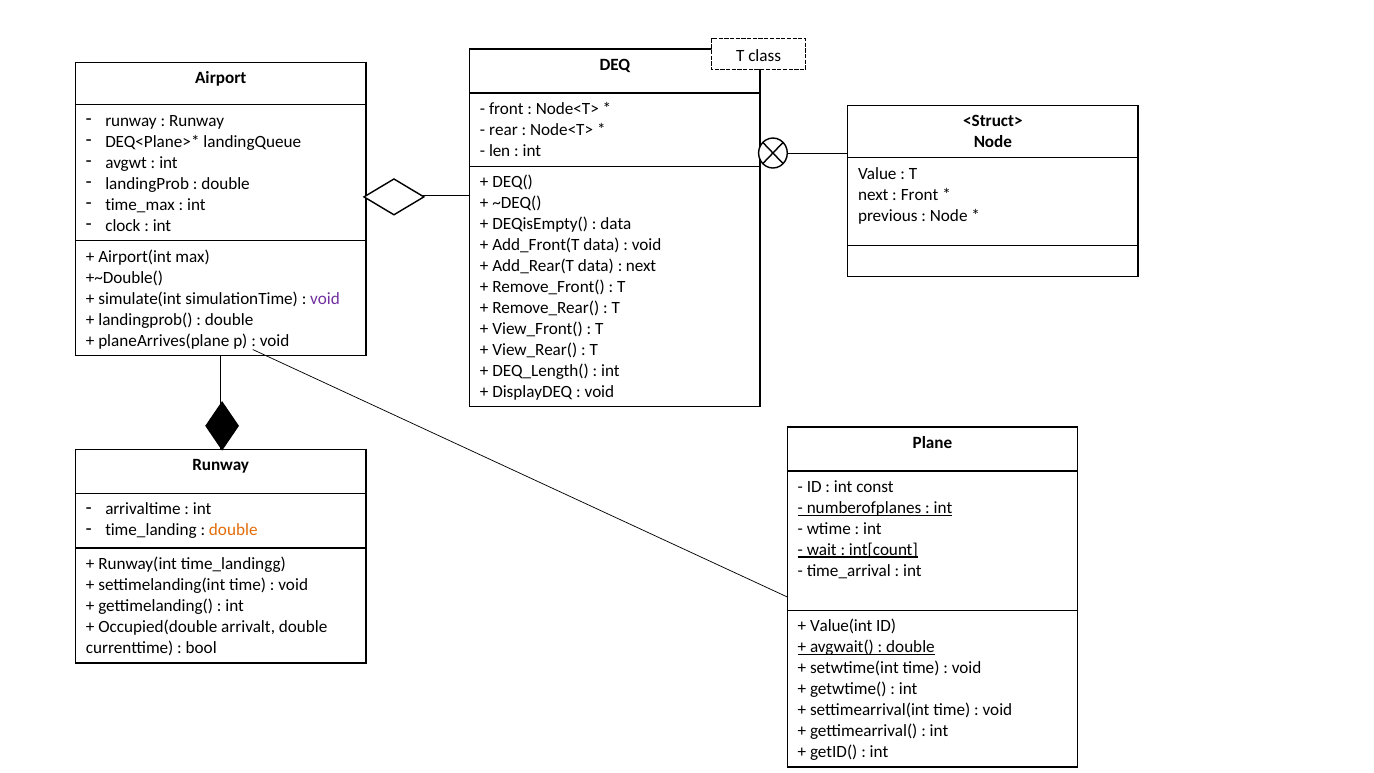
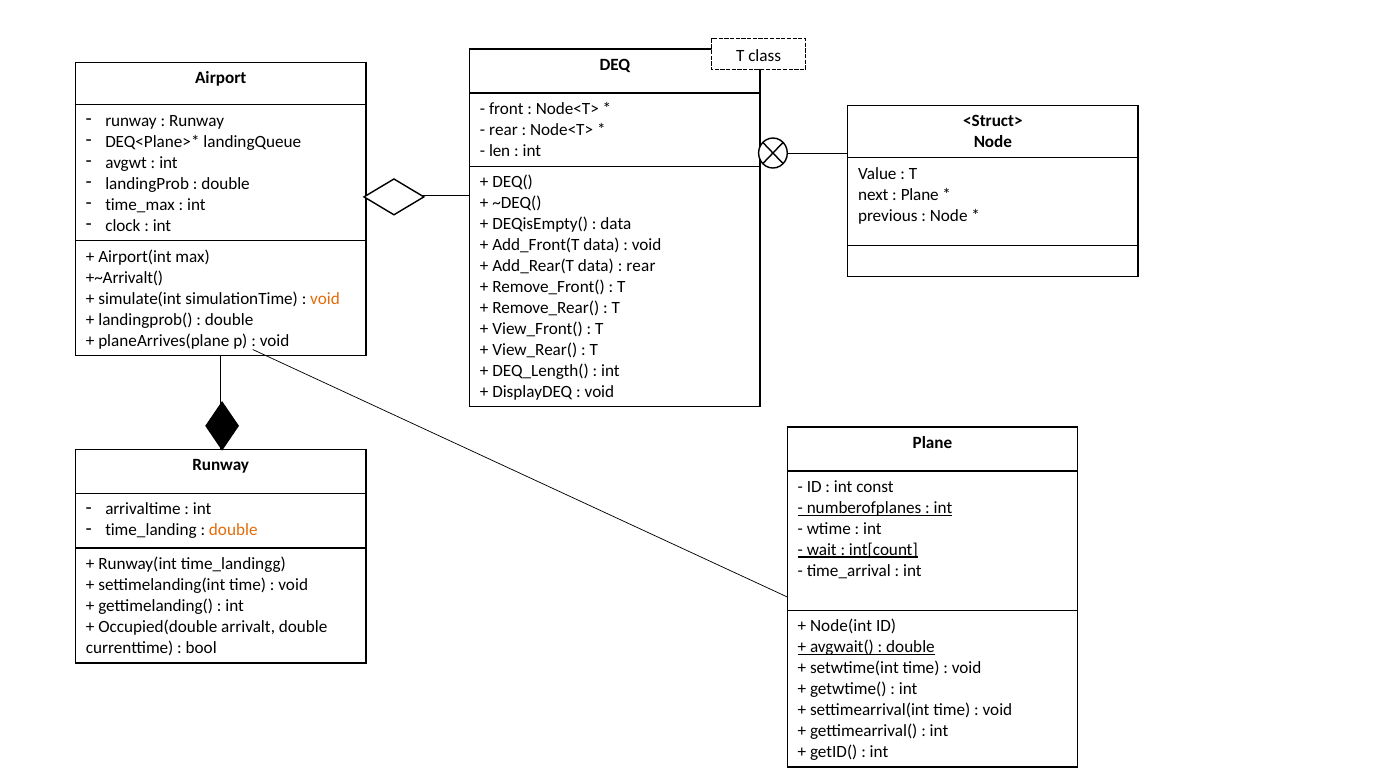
Front: Front -> Plane (920, 194)
next: next -> rear (641, 266)
+~Double(: +~Double( -> +~Arrivalt( (125, 278)
void colour: purple -> orange (325, 298)
Value(int: Value(int -> Node(int (841, 626)
